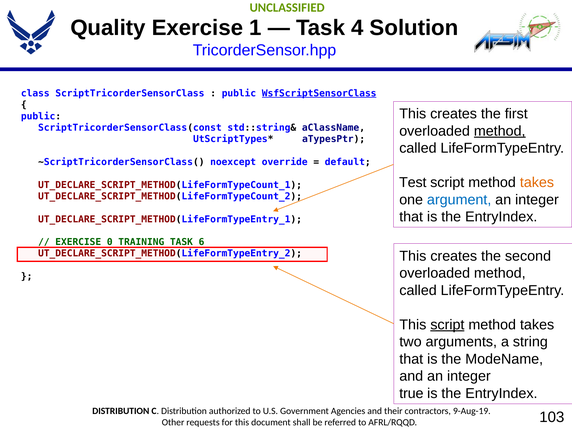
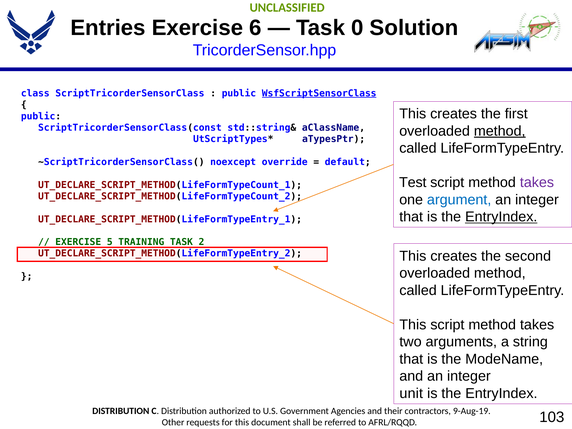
Quality: Quality -> Entries (108, 28)
1: 1 -> 6 (255, 28)
4: 4 -> 0 (357, 28)
takes colour: orange -> purple (537, 183)
EntryIndex underline: none -> present (501, 217)
0: 0 -> 5 (110, 242)
6: 6 -> 2 (201, 242)
script underline: present -> none (447, 325)
true: true -> unit (411, 393)
